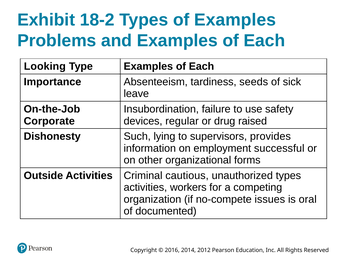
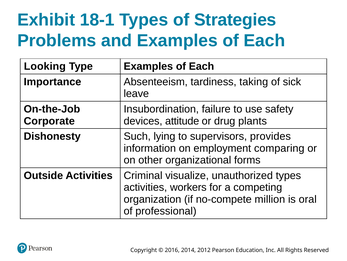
18-2: 18-2 -> 18-1 (97, 20)
of Examples: Examples -> Strategies (235, 20)
seeds: seeds -> taking (254, 82)
regular: regular -> attitude (182, 121)
raised: raised -> plants (253, 121)
successful: successful -> comparing (279, 148)
cautious: cautious -> visualize (187, 175)
issues: issues -> million (270, 199)
documented: documented -> professional (166, 211)
